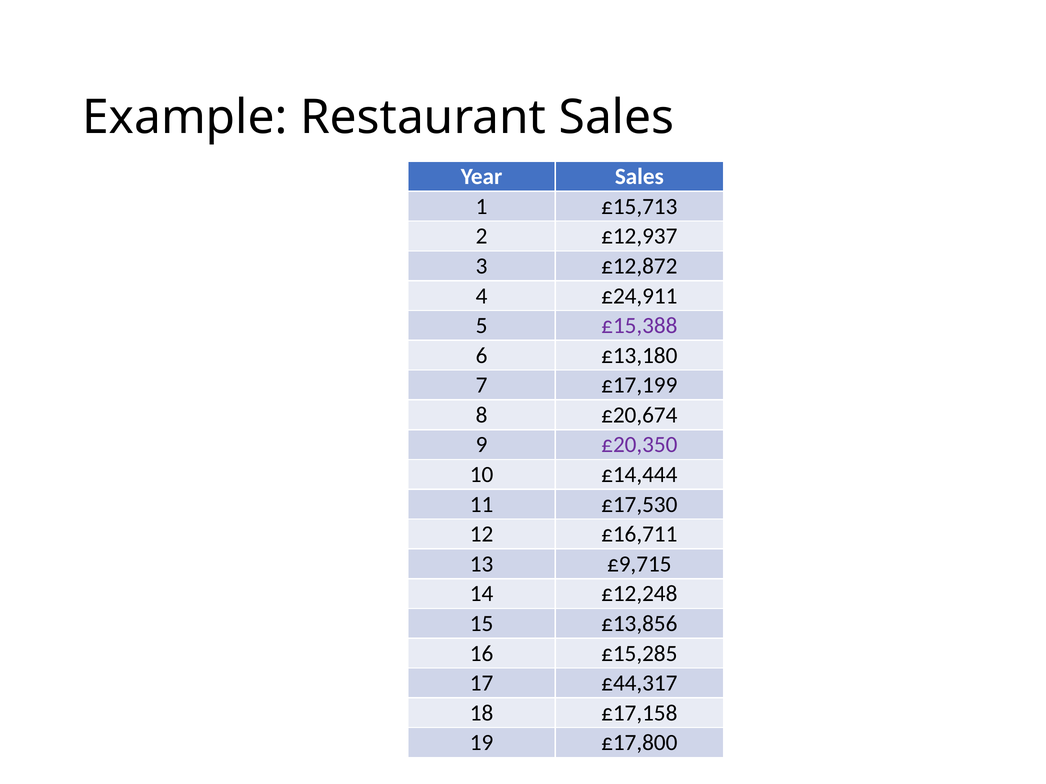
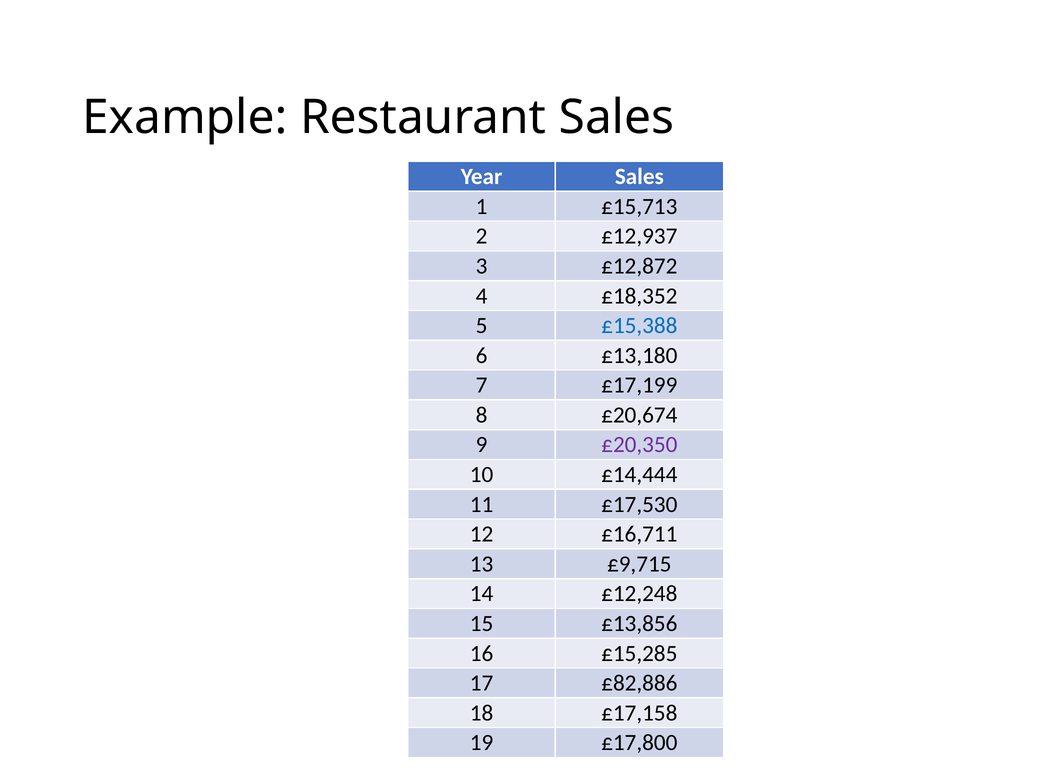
£24,911: £24,911 -> £18,352 (639, 296)
£15,388 colour: purple -> blue (639, 326)
£44,317: £44,317 -> £82,886 (639, 684)
